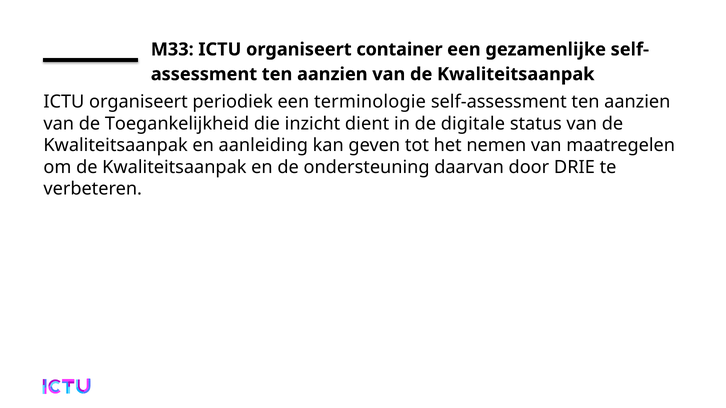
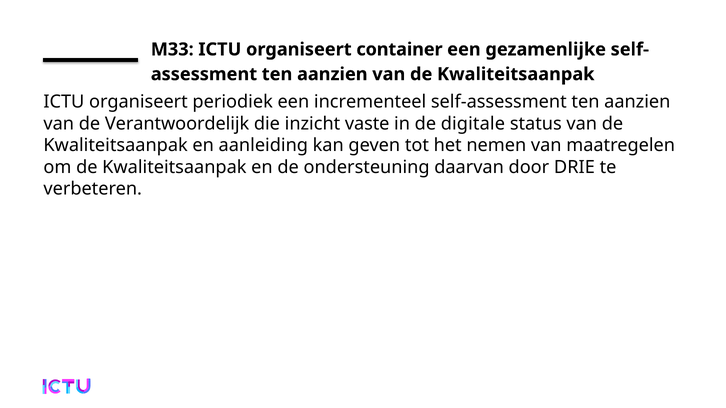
terminologie: terminologie -> incrementeel (370, 102)
Toegankelijkheid: Toegankelijkheid -> Verantwoordelijk (177, 124)
dient: dient -> vaste (367, 124)
